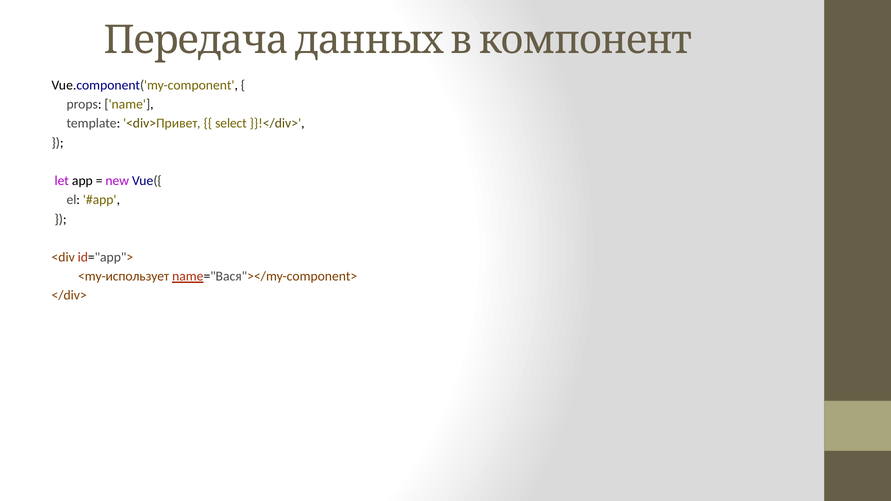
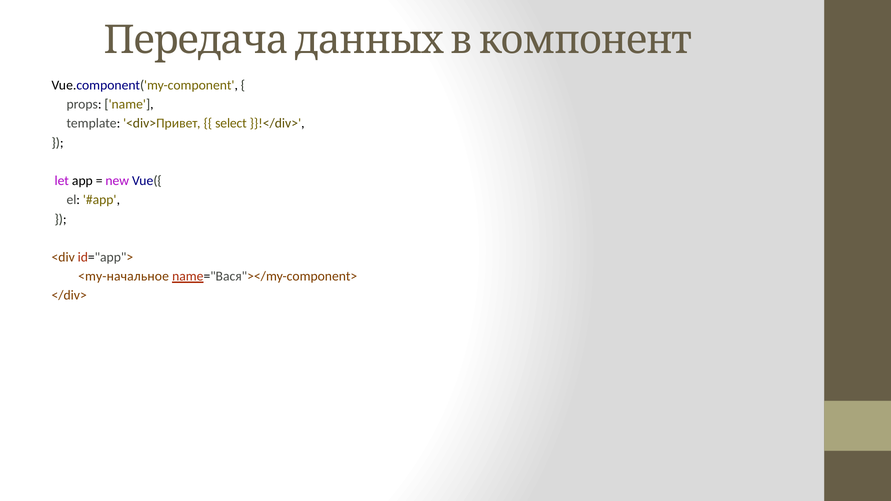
<my-использует: <my-использует -> <my-начальное (124, 276)
